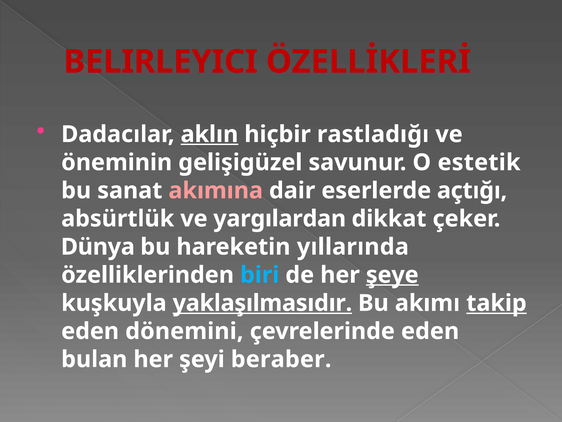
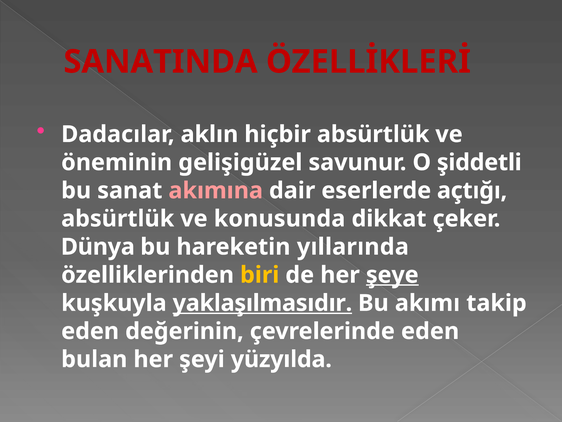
BELIRLEYICI: BELIRLEYICI -> SANATINDA (160, 62)
aklın underline: present -> none (209, 134)
hiçbir rastladığı: rastladığı -> absürtlük (373, 134)
estetik: estetik -> şiddetli (479, 162)
yargılardan: yargılardan -> konusunda (280, 218)
biri colour: light blue -> yellow (260, 275)
takip underline: present -> none (496, 303)
dönemini: dönemini -> değerinin (184, 331)
beraber: beraber -> yüzyılda (281, 359)
